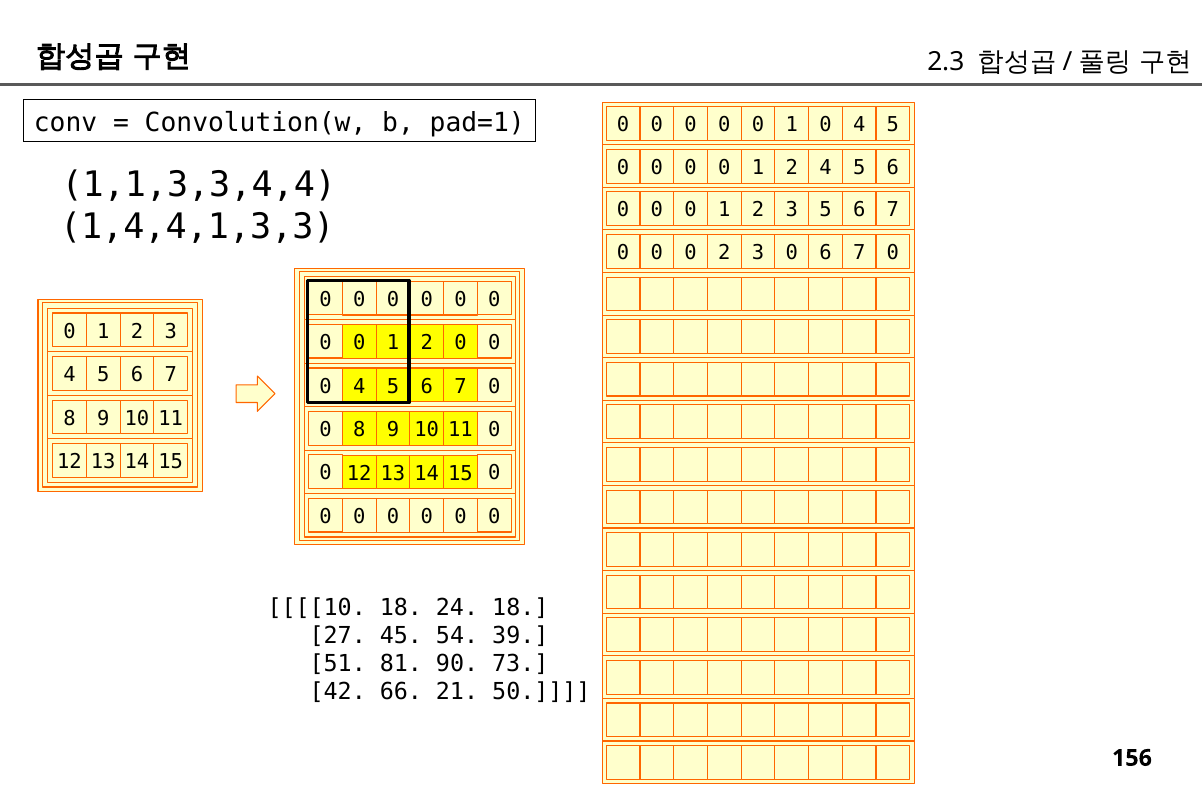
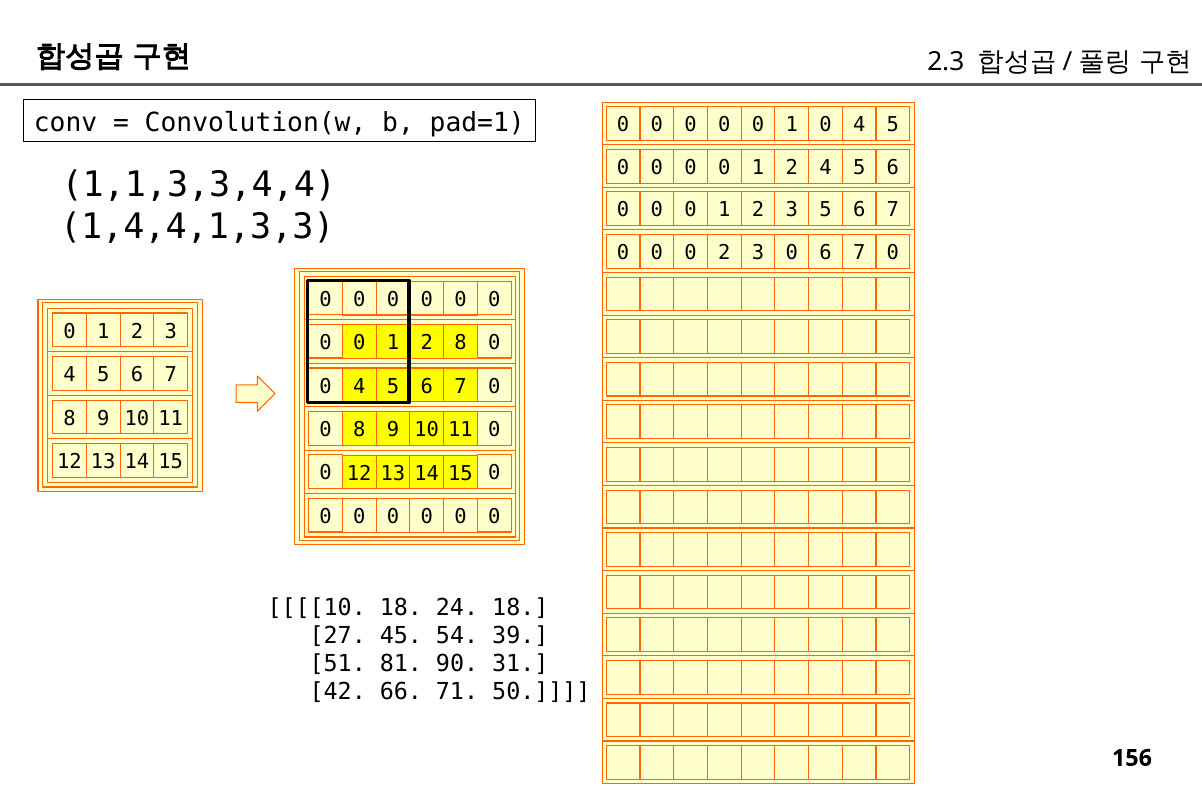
2 0: 0 -> 8 (460, 343)
73: 73 -> 31 (520, 663)
21: 21 -> 71 (457, 691)
